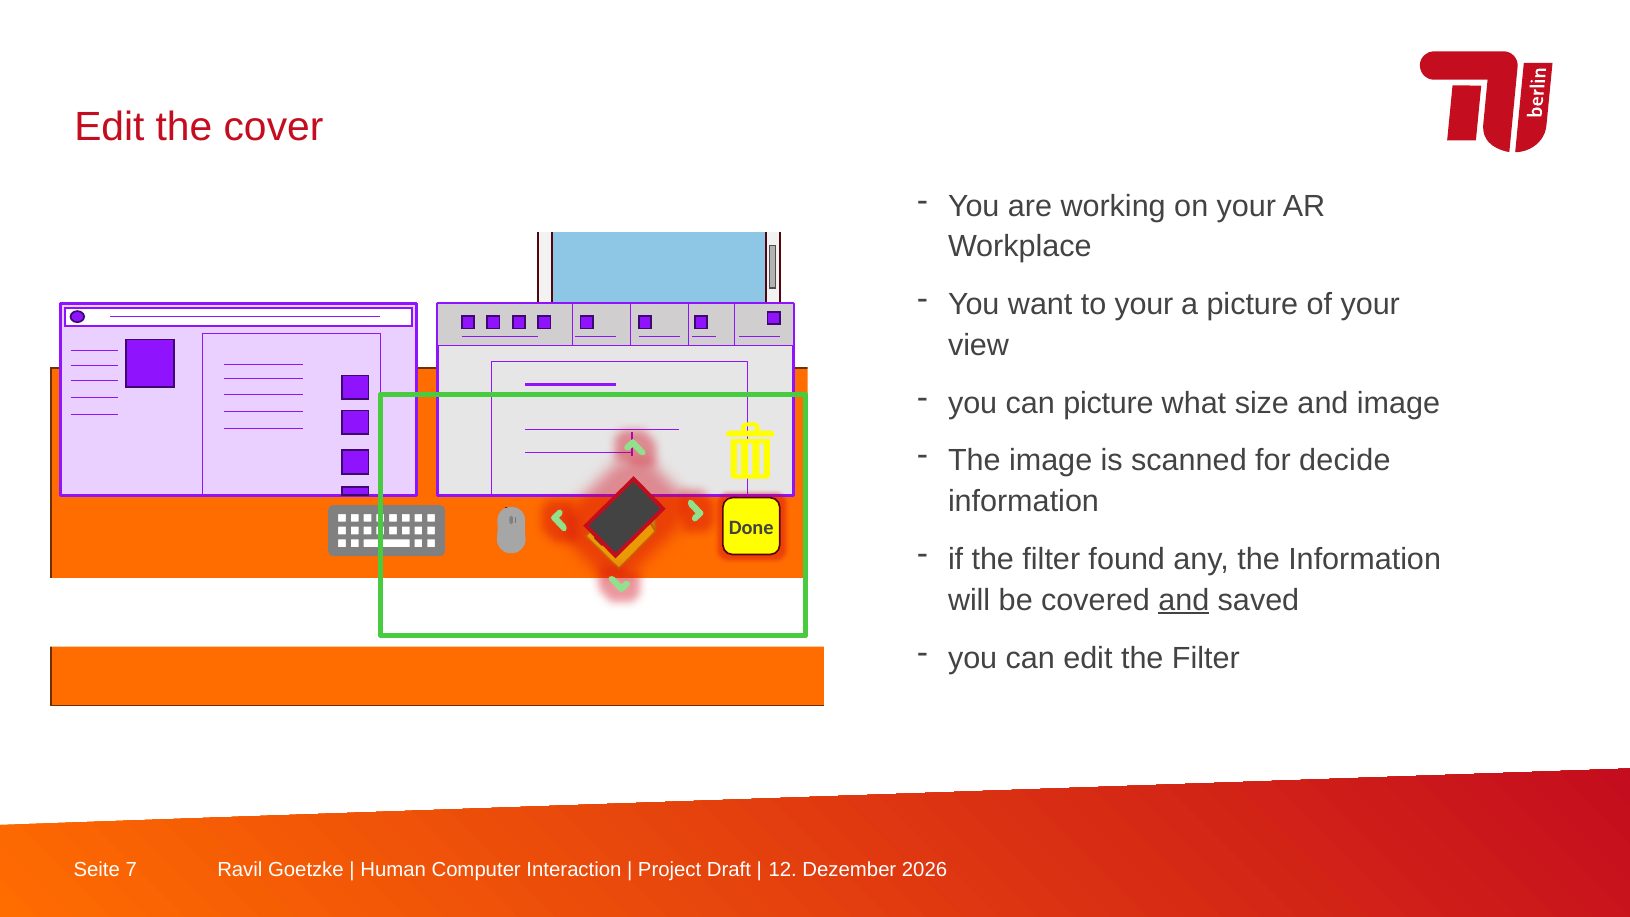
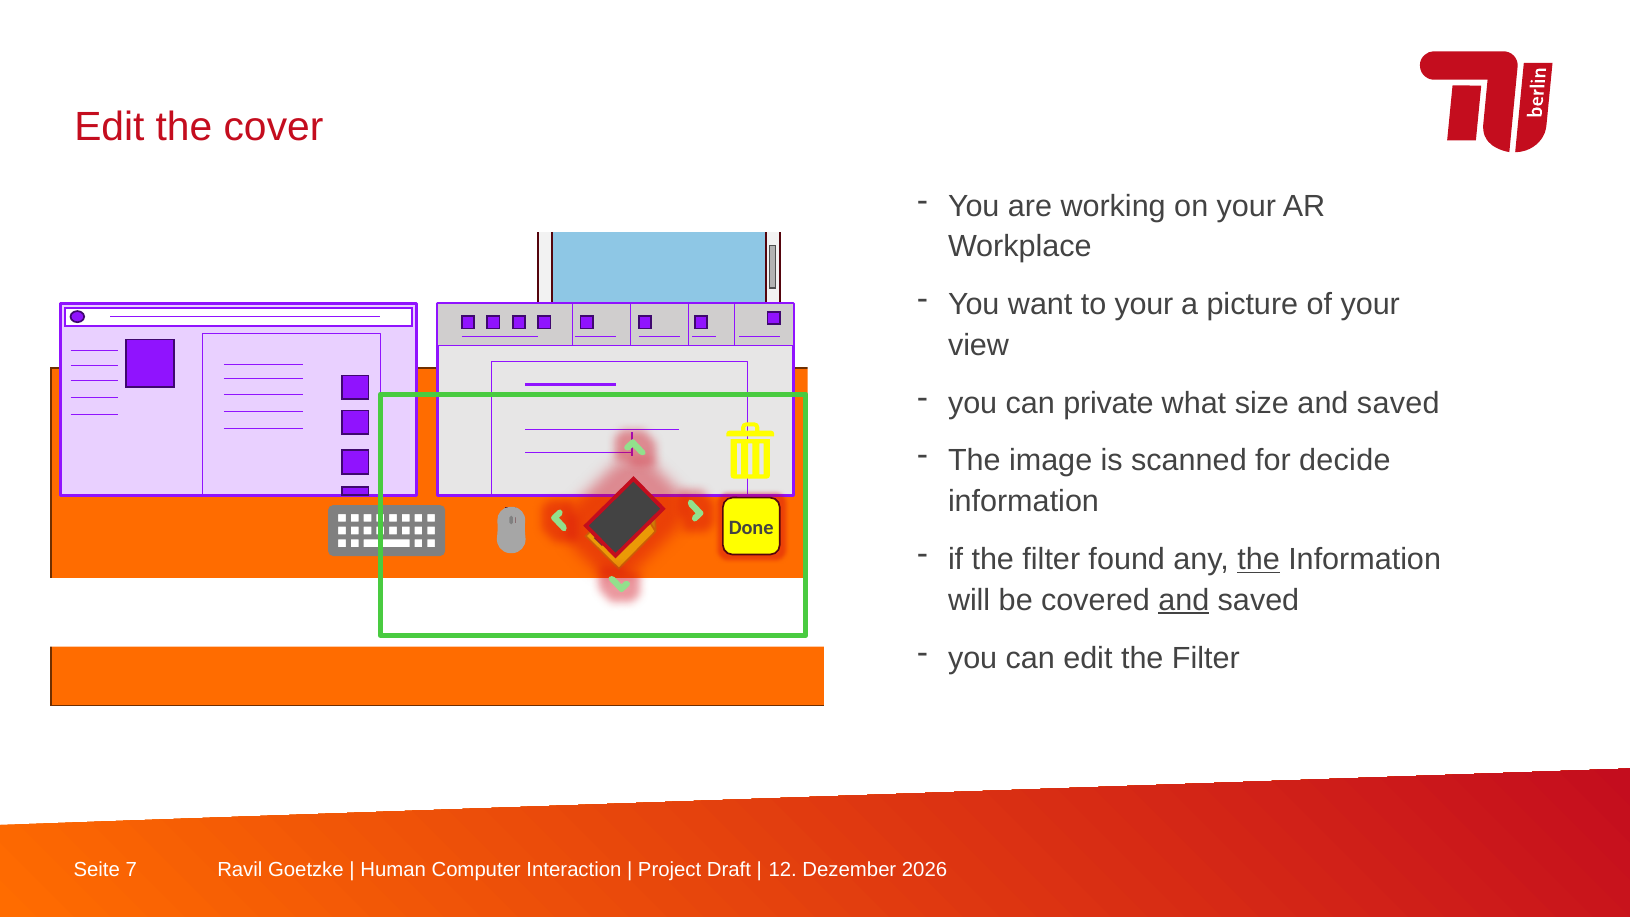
can picture: picture -> private (1108, 403)
size and image: image -> saved (1398, 403)
the underline: none -> present (1259, 559)
